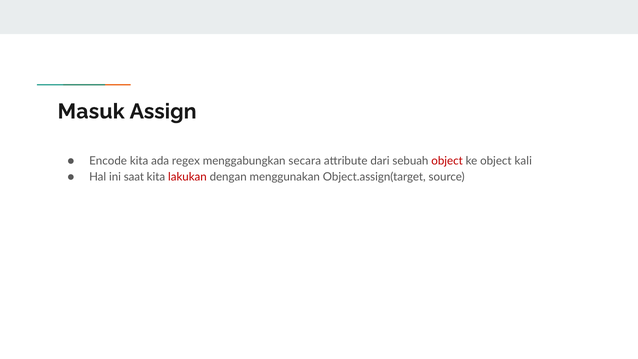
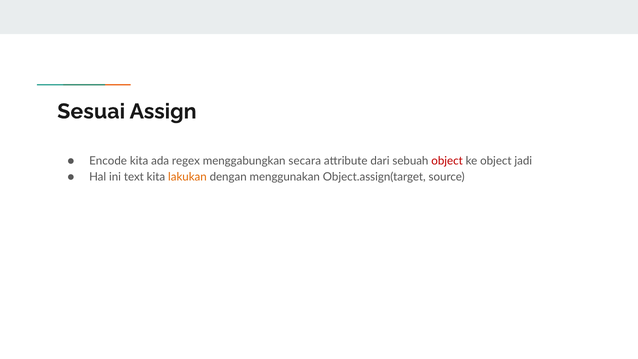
Masuk: Masuk -> Sesuai (91, 111)
kali: kali -> jadi (523, 161)
saat: saat -> text (134, 177)
lakukan colour: red -> orange (187, 177)
